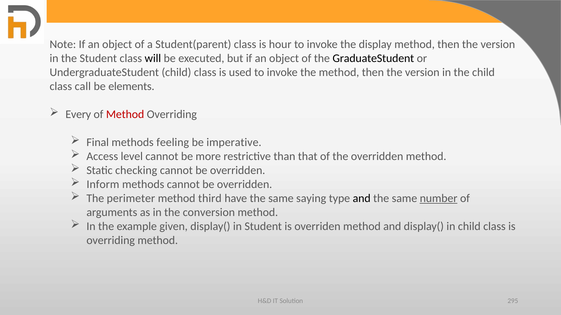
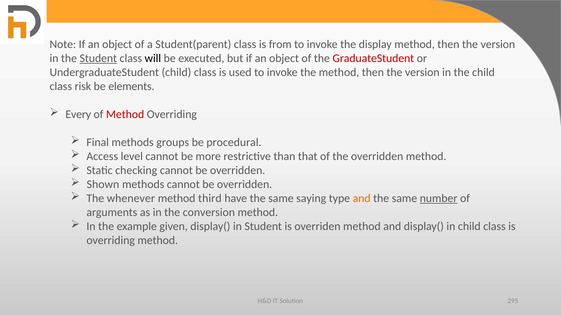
hour: hour -> from (280, 44)
Student underline: none -> present (98, 58)
GraduateStudent colour: black -> red (373, 58)
call: call -> risk (83, 86)
feeling: feeling -> groups (173, 143)
imperative: imperative -> procedural (234, 143)
Inform: Inform -> Shown (103, 185)
perimeter: perimeter -> whenever (131, 199)
and colour: black -> orange (362, 199)
